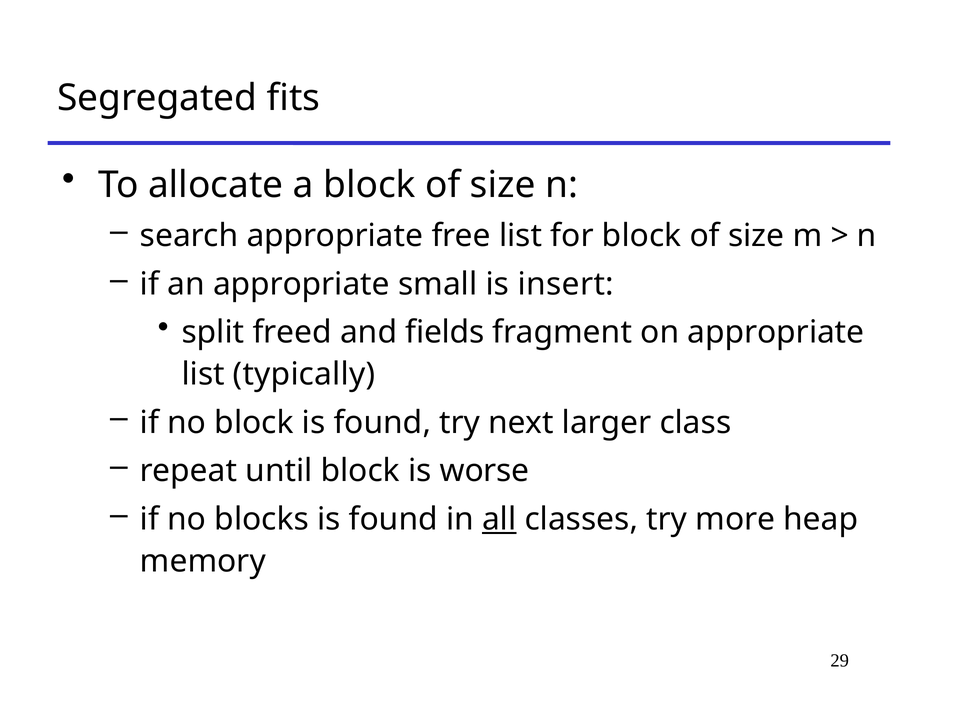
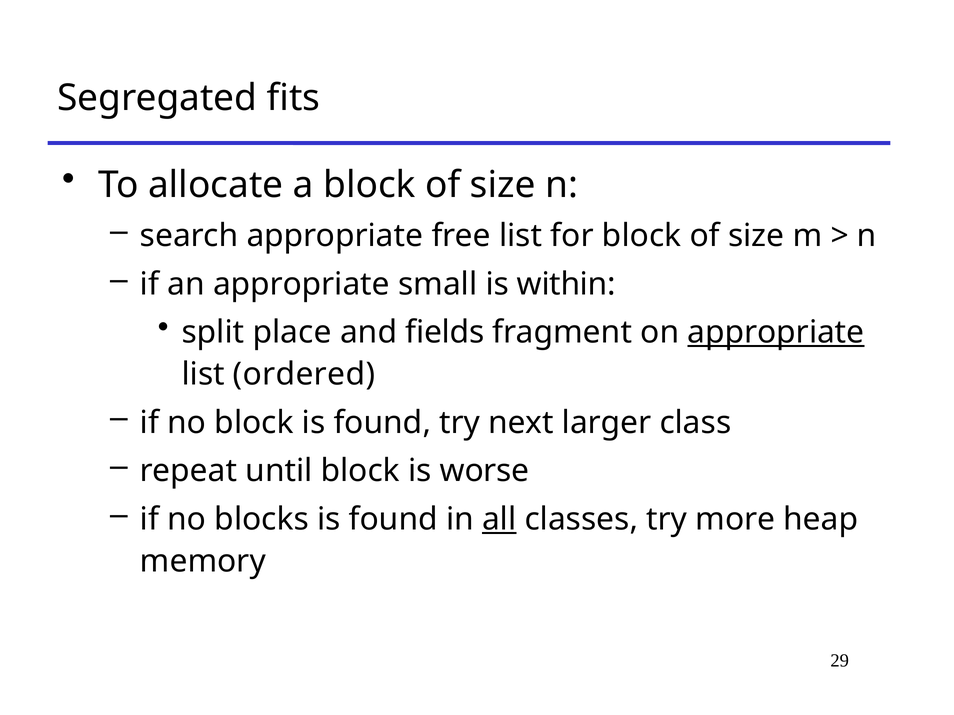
insert: insert -> within (566, 284)
freed: freed -> place (292, 333)
appropriate underline: none -> present (776, 333)
typically: typically -> ordered (304, 375)
